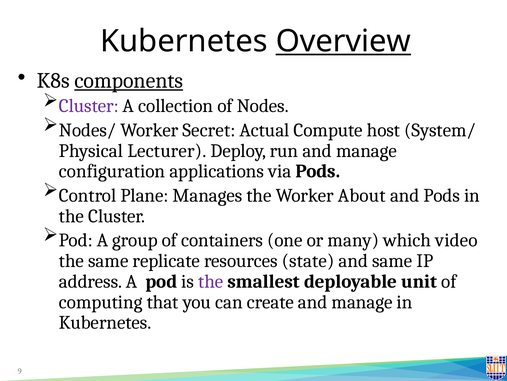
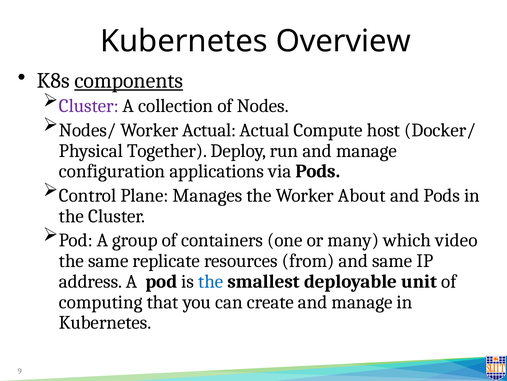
Overview underline: present -> none (343, 41)
Worker Secret: Secret -> Actual (209, 130)
System/: System/ -> Docker/ (440, 130)
Lecturer: Lecturer -> Together (167, 150)
state: state -> from (308, 260)
the colour: purple -> blue (211, 281)
